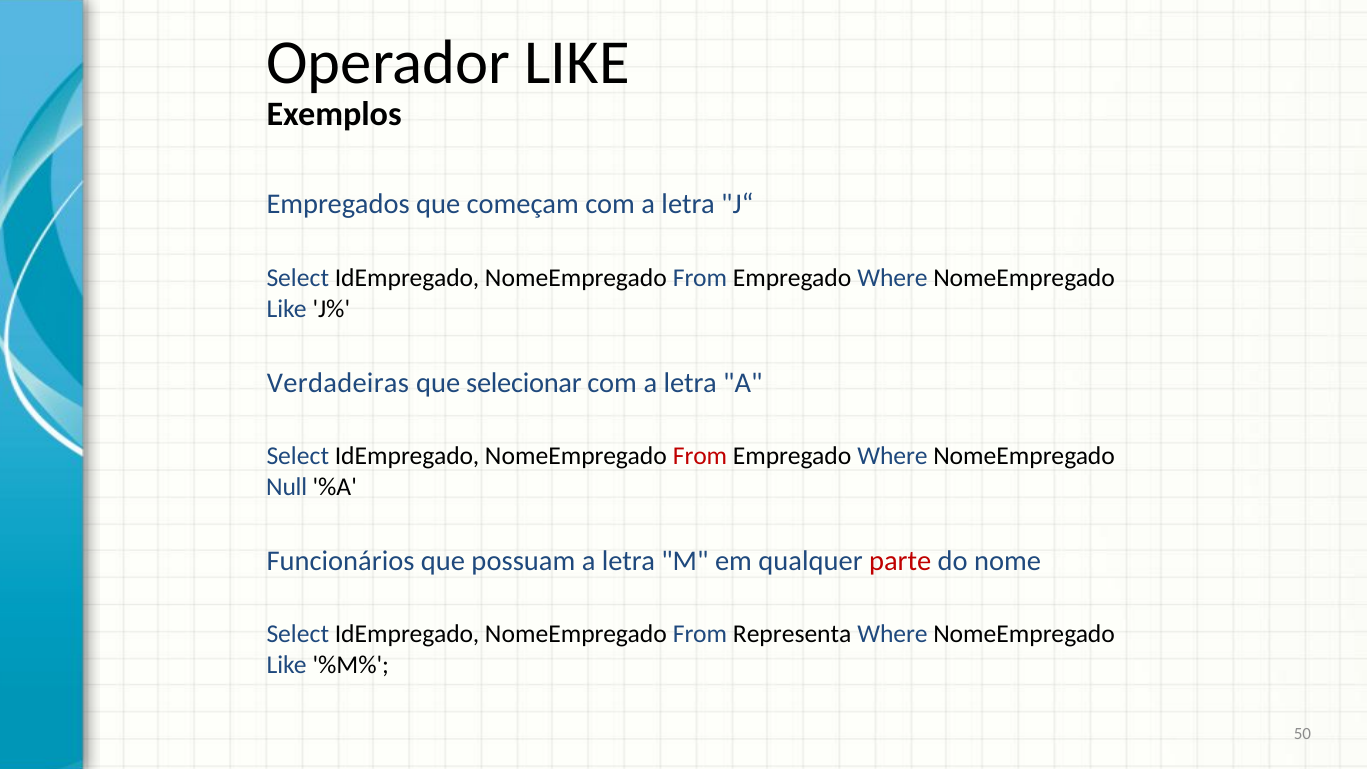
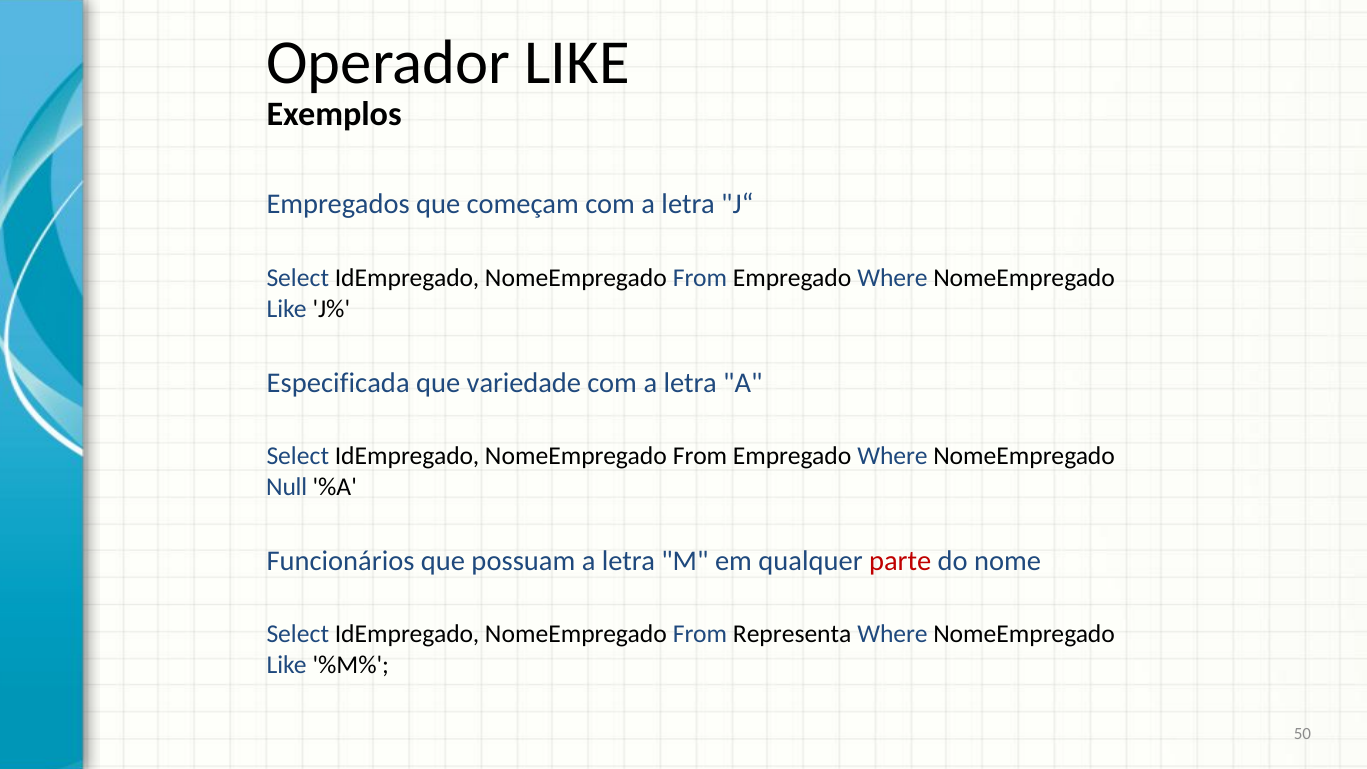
Verdadeiras: Verdadeiras -> Especificada (338, 383)
selecionar: selecionar -> variedade (524, 383)
From colour: red -> black (700, 456)
